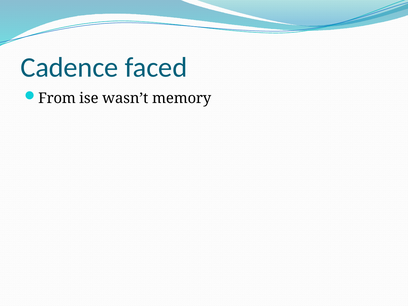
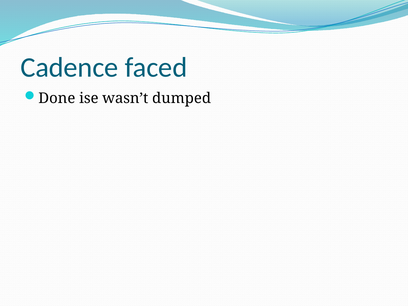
From: From -> Done (57, 98)
memory: memory -> dumped (182, 98)
